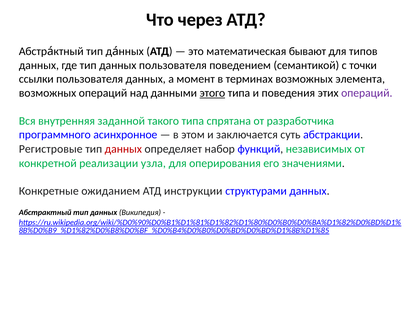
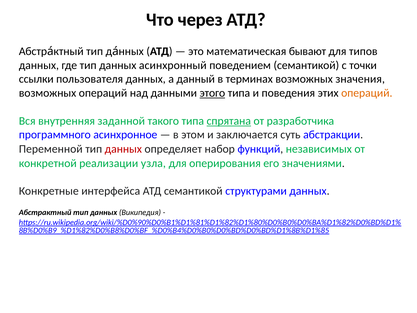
данных пользователя: пользователя -> асинхронный (173, 65)
момент: момент -> данный (196, 79)
элемента: элемента -> значения (360, 79)
операций colour: purple -> orange (367, 93)
спрятана underline: none -> present (229, 121)
Регистровые: Регистровые -> Переменной (51, 149)
ожиданием: ожиданием -> интерфейса (111, 191)
АТД инструкции: инструкции -> семантикой (193, 191)
